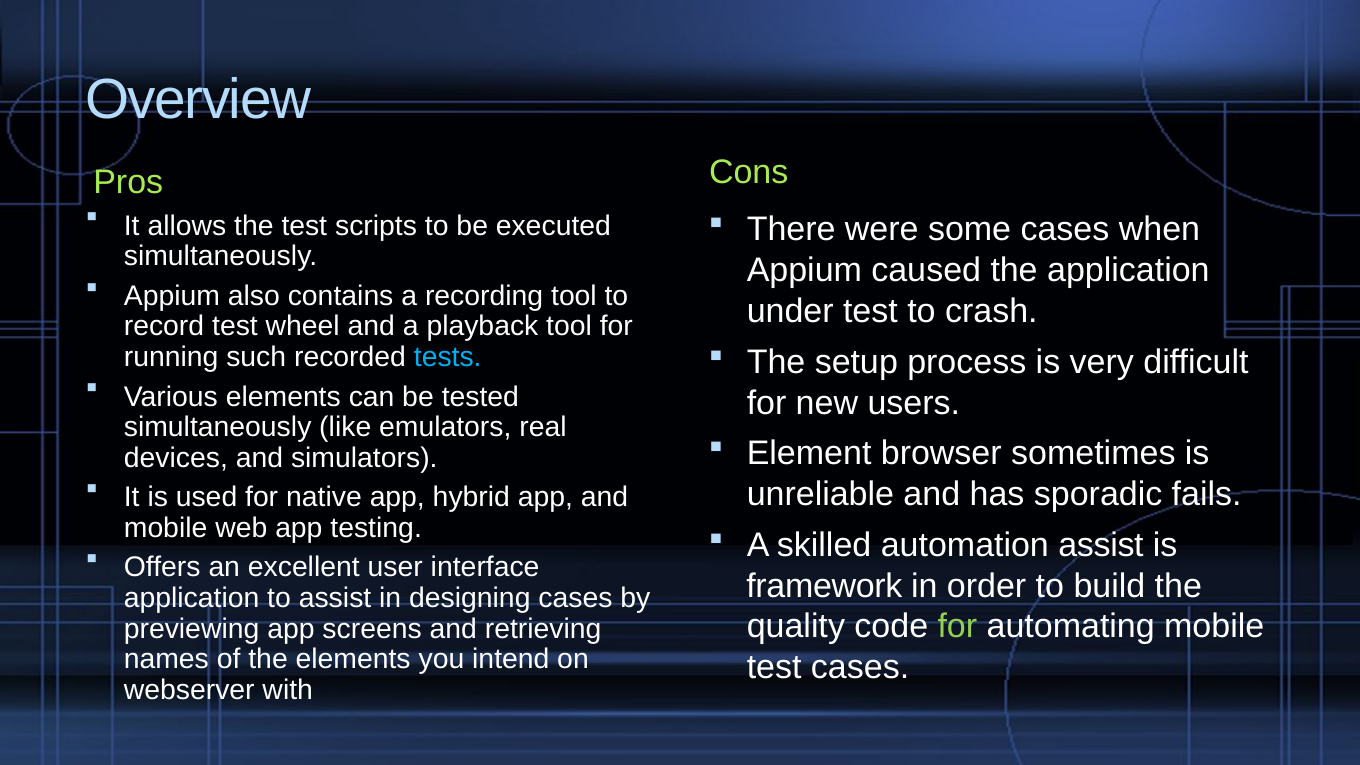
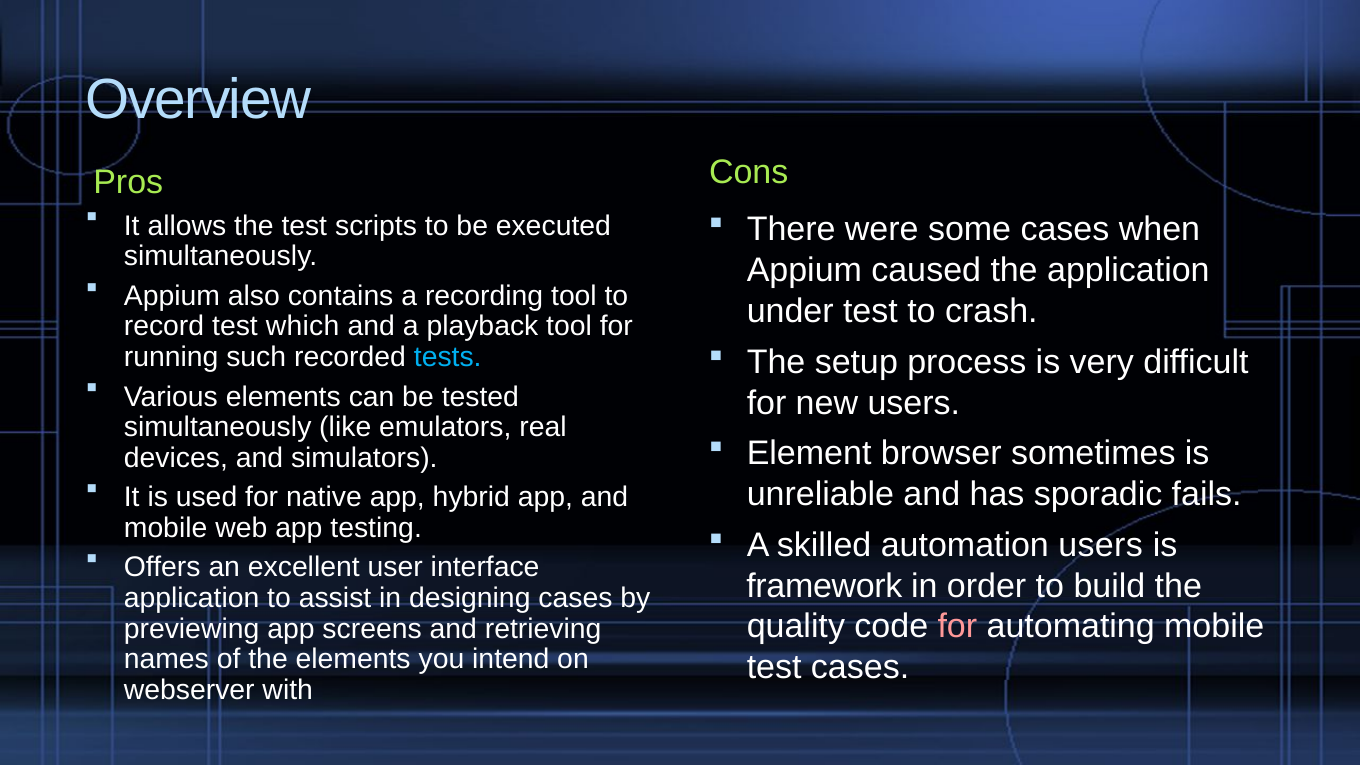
wheel: wheel -> which (303, 327)
automation assist: assist -> users (1101, 545)
for colour: light green -> pink (957, 627)
